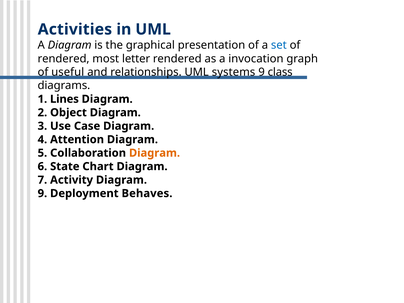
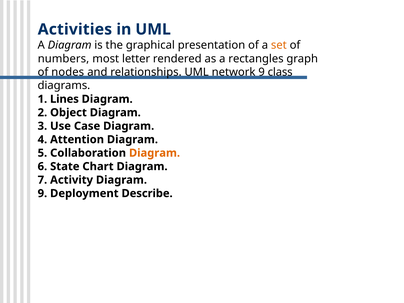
set colour: blue -> orange (279, 45)
rendered: rendered -> numbers (63, 59)
invocation: invocation -> rectangles (256, 59)
useful: useful -> nodes (68, 72)
systems: systems -> network (234, 72)
Behaves: Behaves -> Describe (147, 193)
